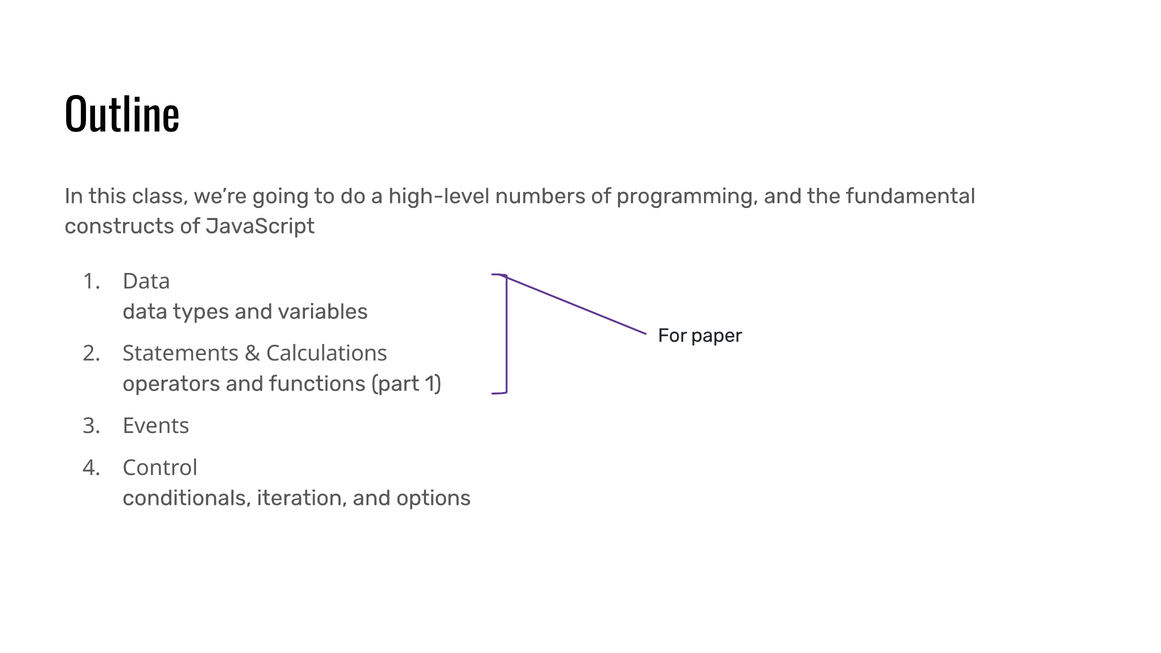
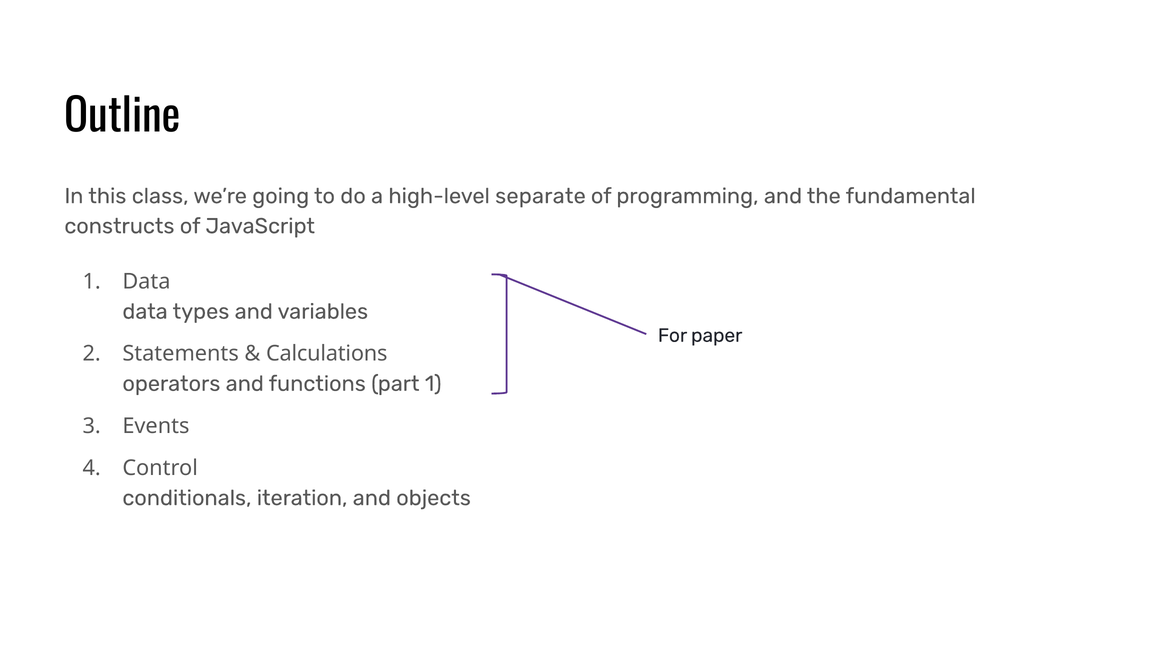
numbers: numbers -> separate (540, 196)
options: options -> objects (434, 498)
